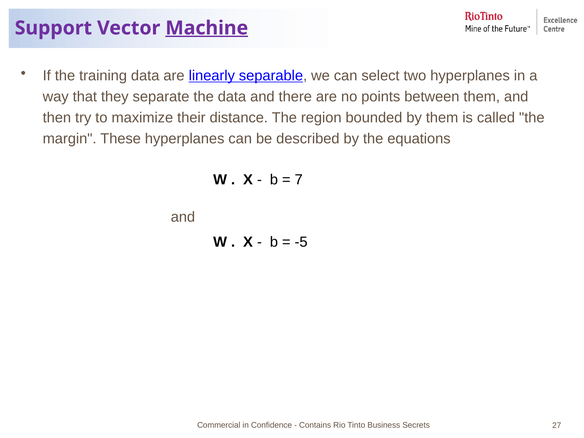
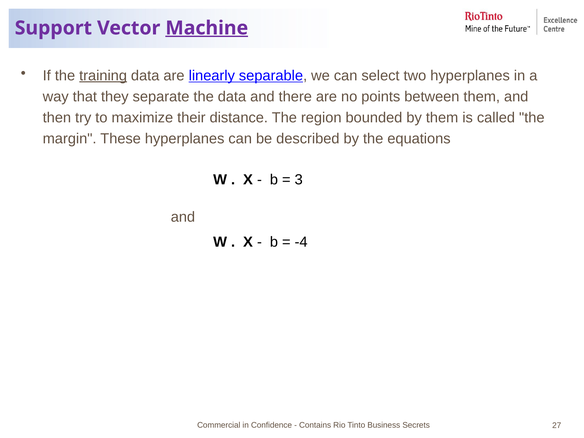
training underline: none -> present (103, 76)
7: 7 -> 3 (299, 180)
-5: -5 -> -4 (301, 242)
